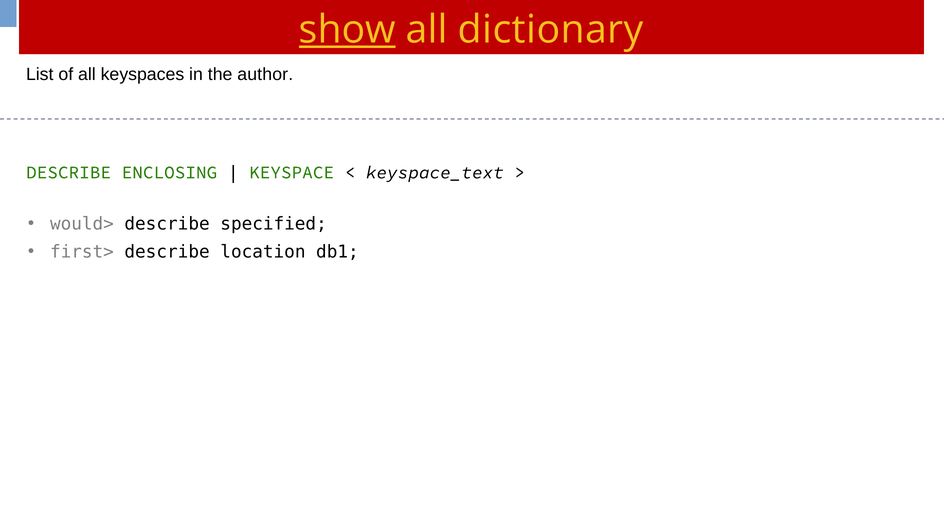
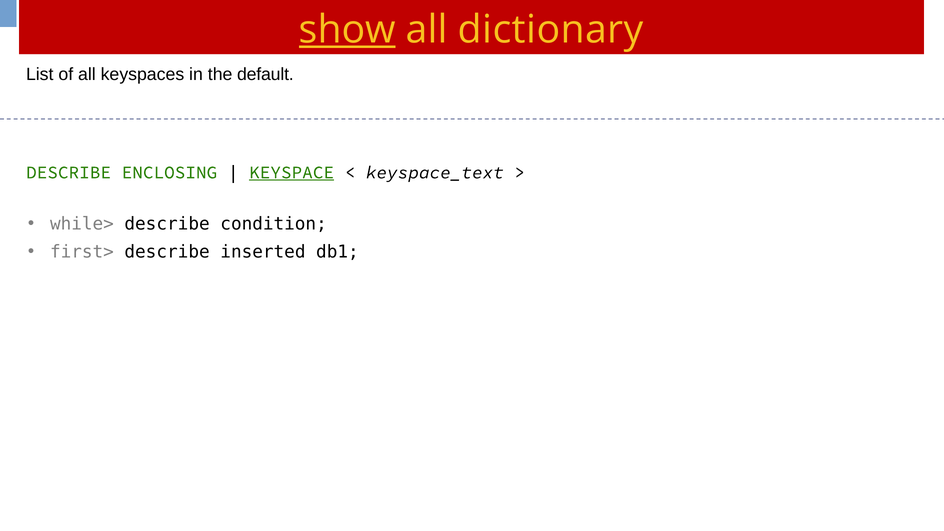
author: author -> default (265, 74)
KEYSPACE underline: none -> present (292, 172)
would>: would> -> while> (82, 224)
specified: specified -> condition (274, 224)
location: location -> inserted (263, 252)
